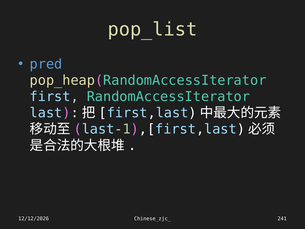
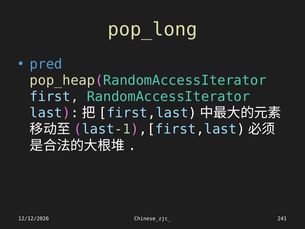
pop_list: pop_list -> pop_long (152, 30)
